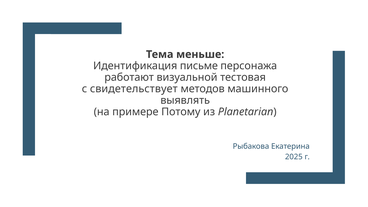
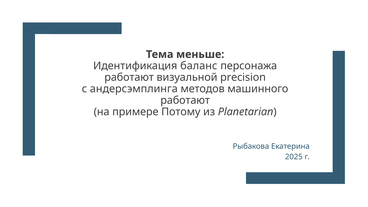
письме: письме -> баланс (199, 66)
тестовая: тестовая -> precision (243, 77)
свидетельствует: свидетельствует -> андерсэмплинга (134, 89)
выявлять: выявлять -> работают (185, 100)
